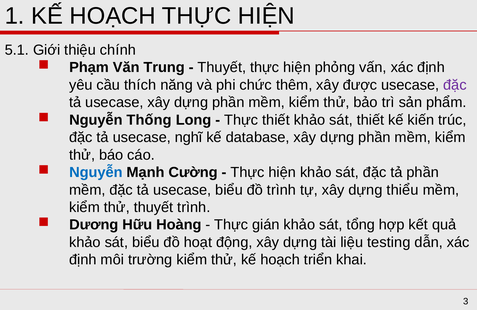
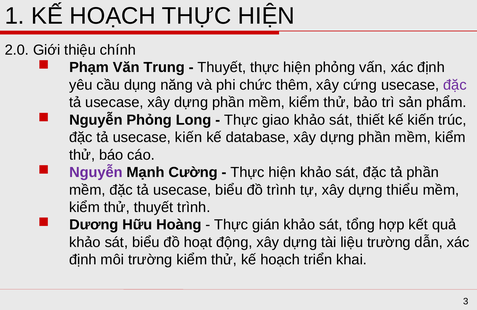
5.1: 5.1 -> 2.0 (17, 50)
thích: thích -> dụng (140, 85)
được: được -> cứng (360, 85)
Nguyễn Thống: Thống -> Phỏng (149, 120)
Thực thiết: thiết -> giao (276, 120)
usecase nghĩ: nghĩ -> kiến (189, 137)
Nguyễn colour: blue -> purple (96, 172)
liệu testing: testing -> trường (389, 242)
